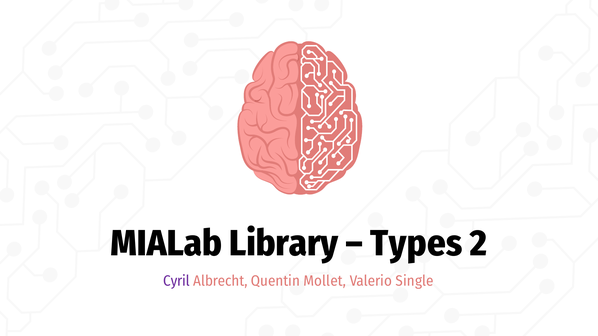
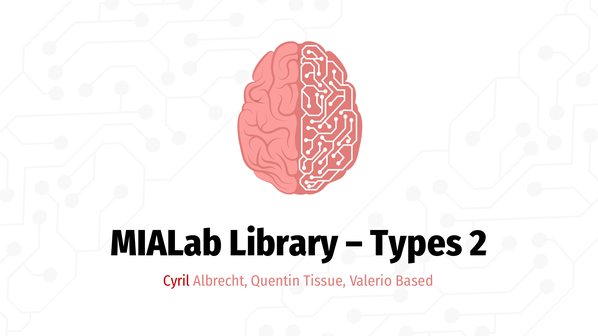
Cyril colour: purple -> red (177, 281)
Mollet: Mollet -> Tissue (325, 281)
Single: Single -> Based (415, 281)
